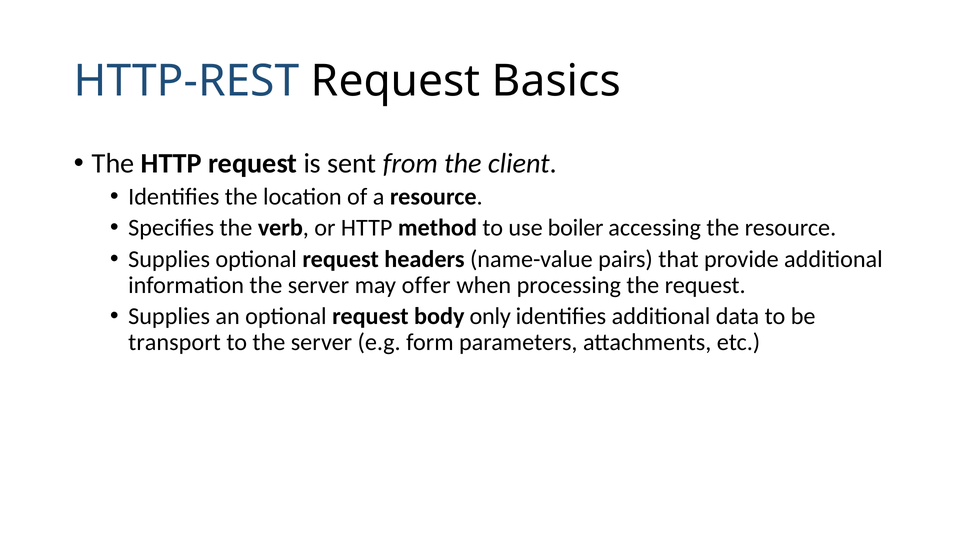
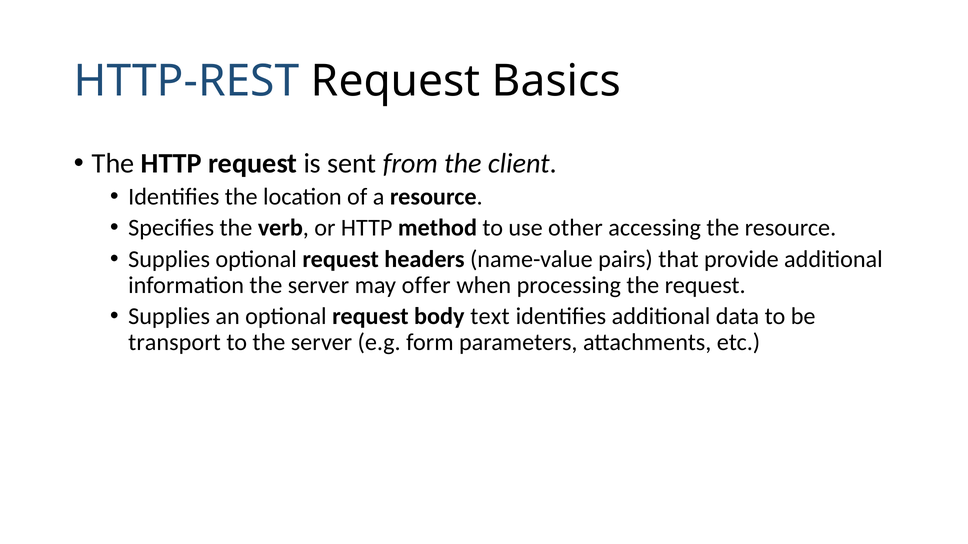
boiler: boiler -> other (575, 228)
only: only -> text (490, 317)
